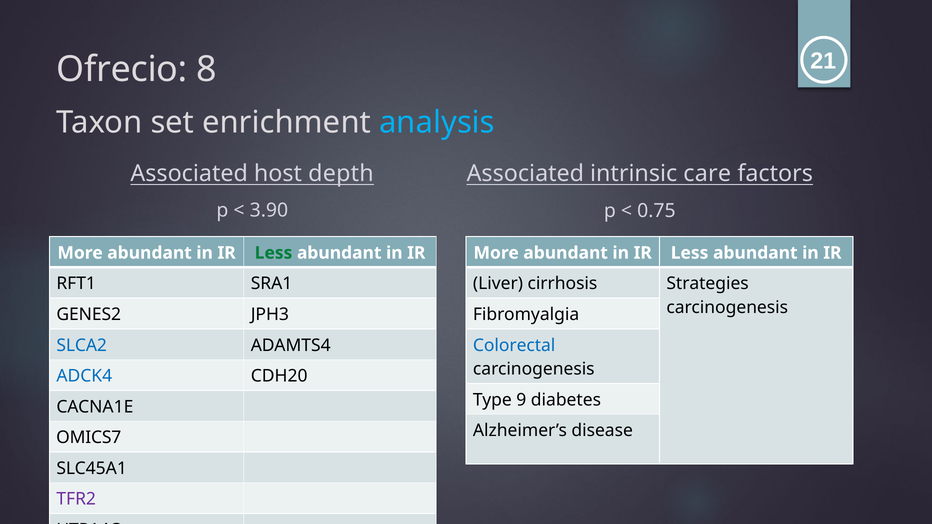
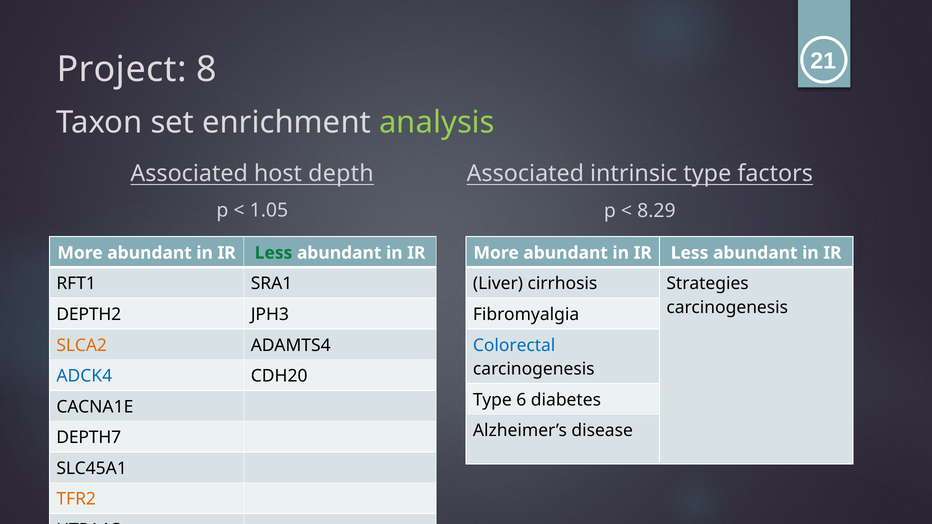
Ofrecio: Ofrecio -> Project (122, 70)
analysis colour: light blue -> light green (437, 123)
intrinsic care: care -> type (707, 174)
3.90: 3.90 -> 1.05 (269, 210)
0.75: 0.75 -> 8.29 (656, 211)
GENES2: GENES2 -> DEPTH2 (89, 315)
SLCA2 colour: blue -> orange (82, 345)
9: 9 -> 6 (521, 400)
OMICS7: OMICS7 -> DEPTH7 (89, 438)
TFR2 colour: purple -> orange (76, 499)
